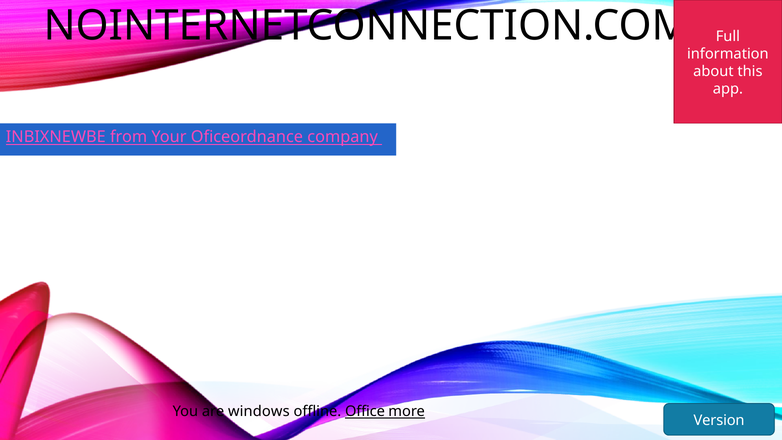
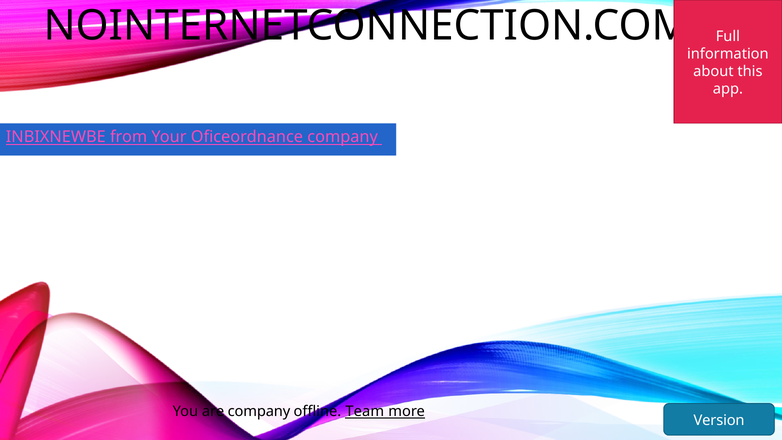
are windows: windows -> company (259, 411)
Office: Office -> Team (365, 411)
